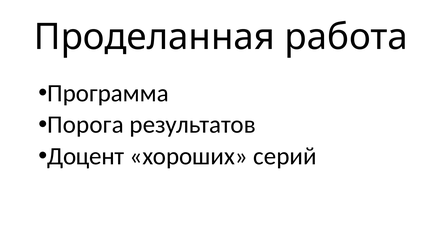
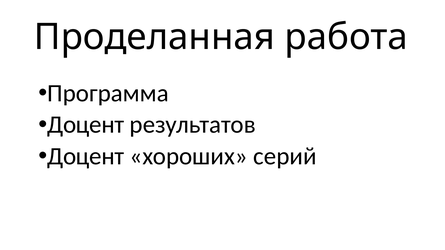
Порога: Порога -> Доцент (86, 125)
